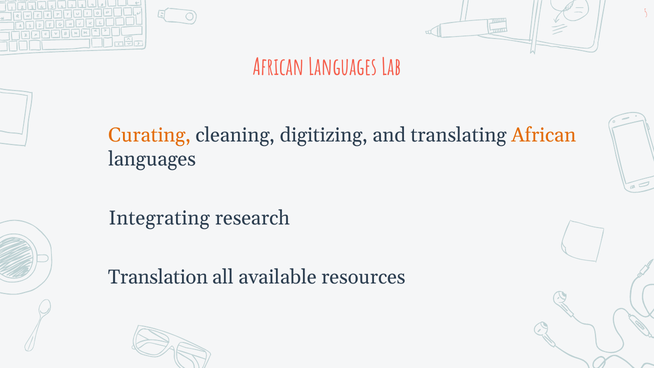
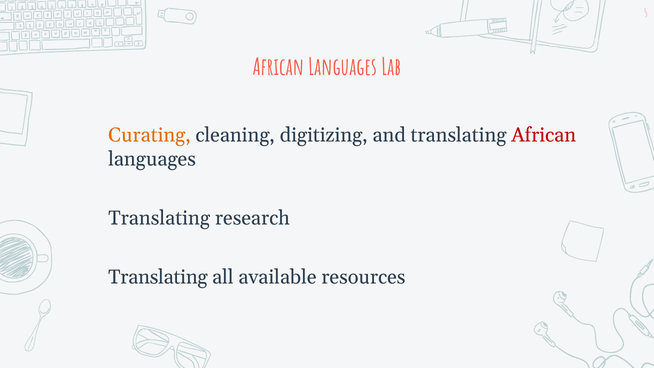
African colour: orange -> red (544, 135)
Integrating: Integrating -> Translating (159, 218)
Translation: Translation -> Translating (158, 277)
